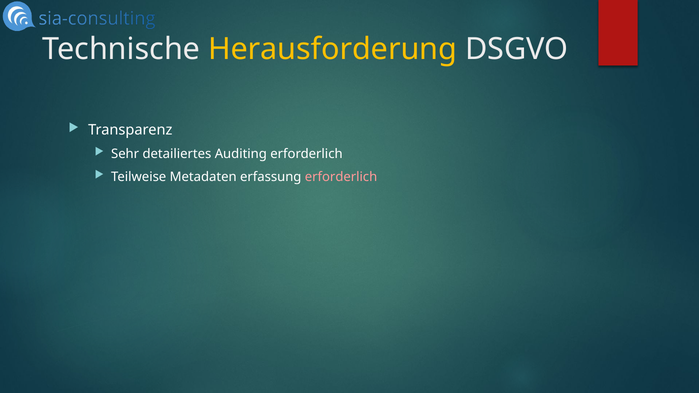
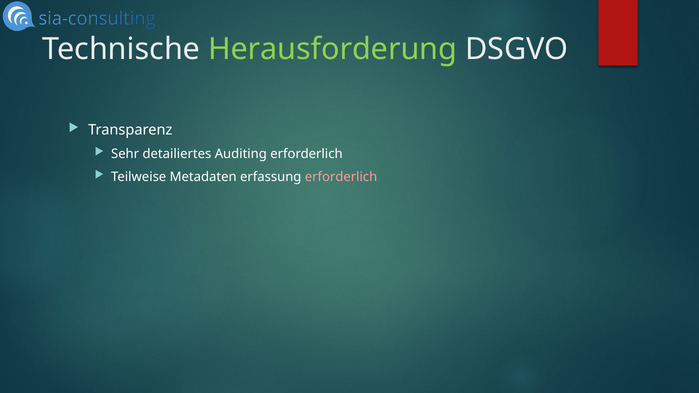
Herausforderung colour: yellow -> light green (333, 49)
